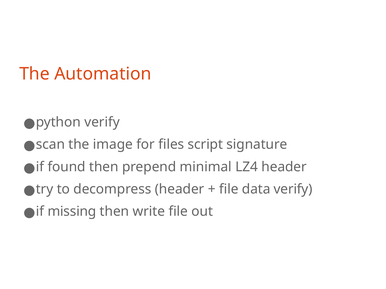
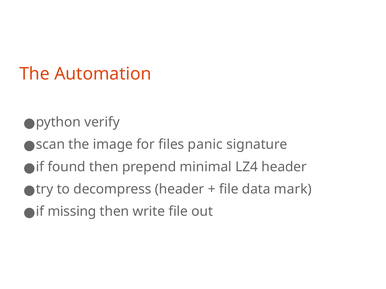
script: script -> panic (205, 145)
data verify: verify -> mark (293, 189)
